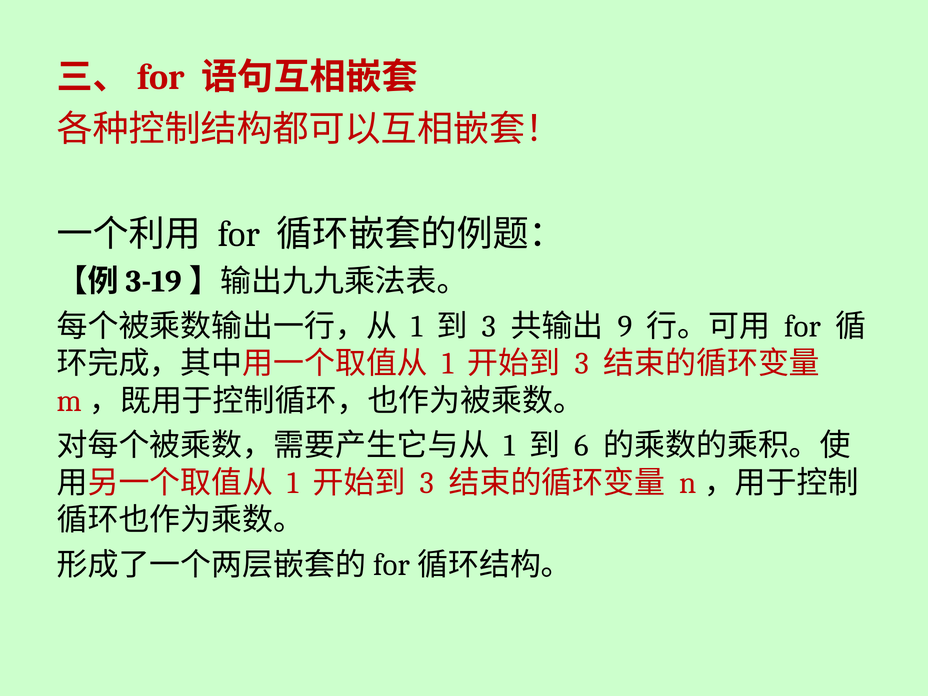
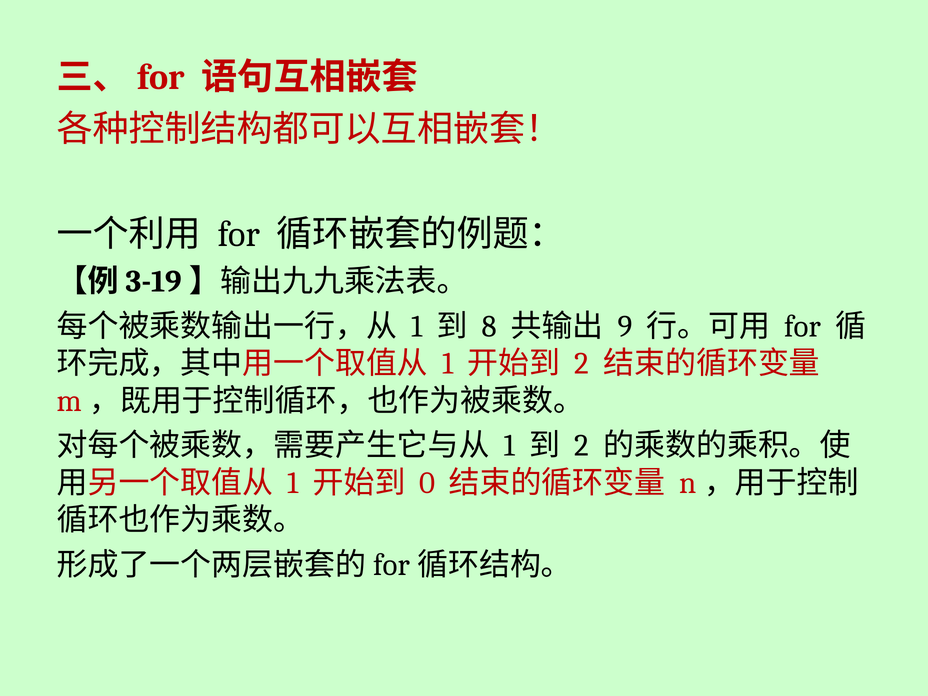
3: 3 -> 8 (489, 327)
3: 3 -> 2 (582, 364)
6: 6 -> 2 (582, 446)
3: 3 -> 0 (427, 483)
